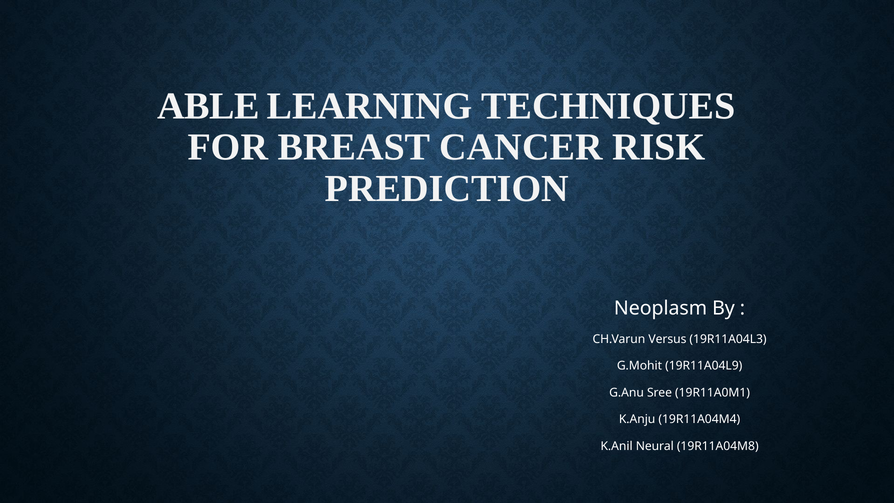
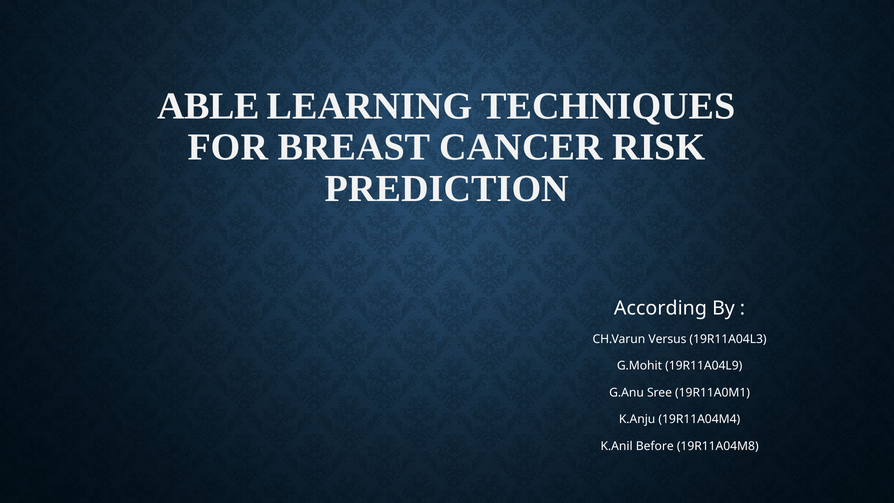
Neoplasm: Neoplasm -> According (660, 308)
Neural: Neural -> Before (655, 446)
